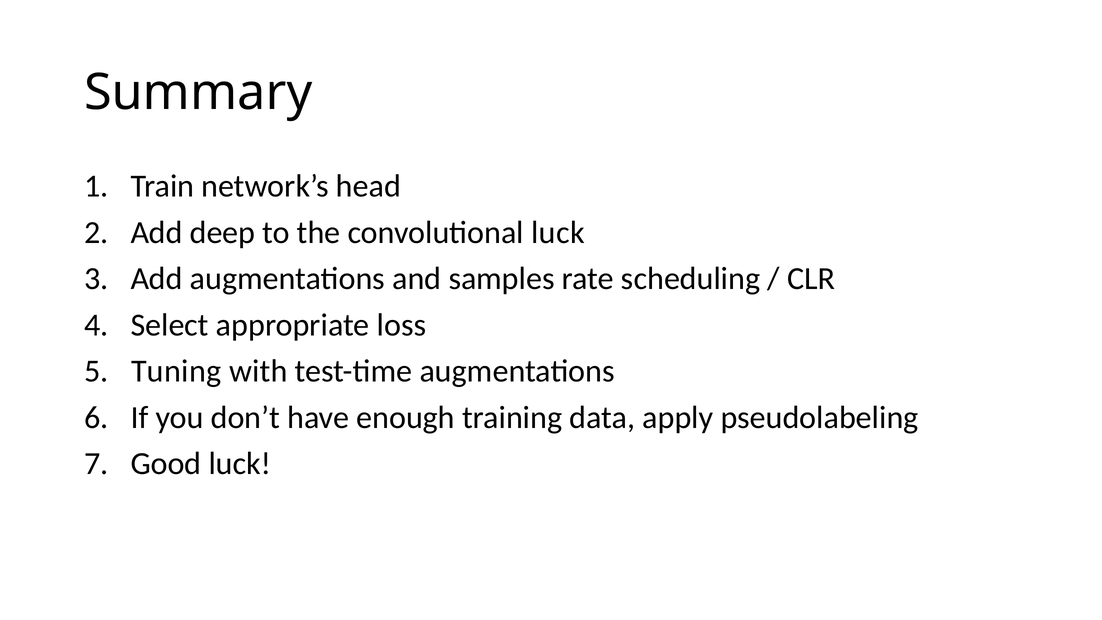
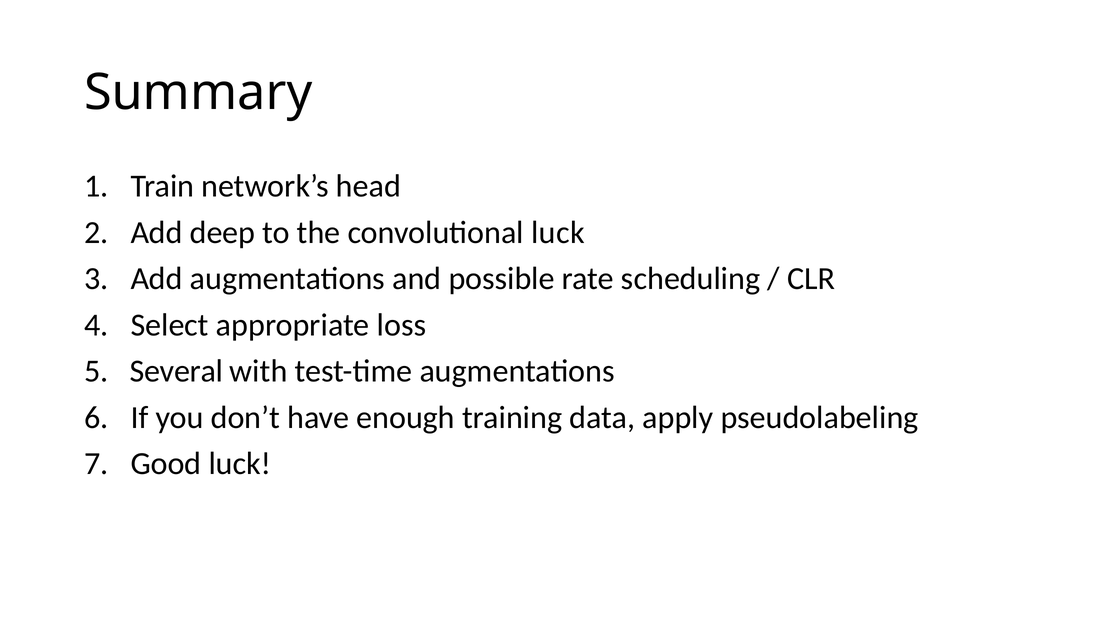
samples: samples -> possible (502, 279)
Tuning: Tuning -> Several (177, 371)
